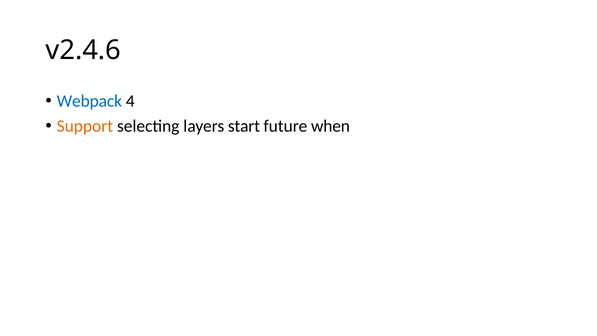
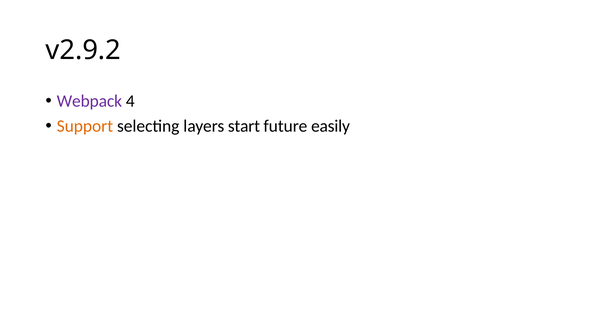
v2.4.6: v2.4.6 -> v2.9.2 (83, 50)
Webpack colour: blue -> purple (89, 101)
when: when -> easily (330, 126)
